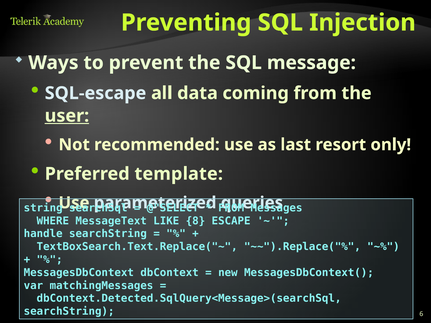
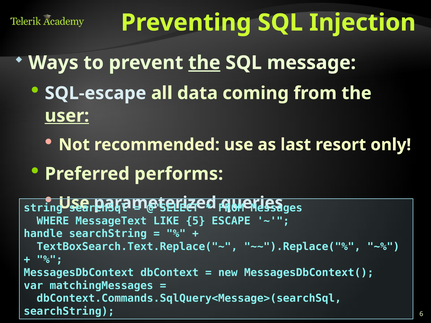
the underline: none -> present (204, 63)
template: template -> performs (179, 174)
8: 8 -> 5 (195, 221)
dbContext.Detected.SqlQuery<Message>(searchSql: dbContext.Detected.SqlQuery<Message>(searchSql -> dbContext.Commands.SqlQuery<Message>(searchSql (189, 299)
